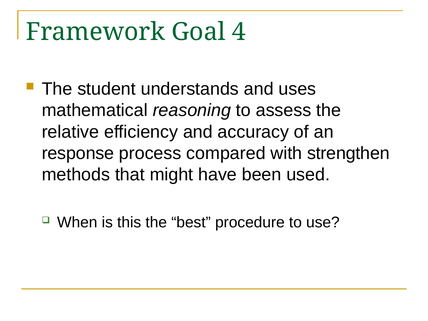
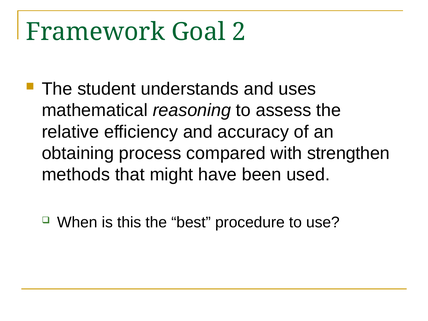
4: 4 -> 2 (239, 32)
response: response -> obtaining (78, 153)
